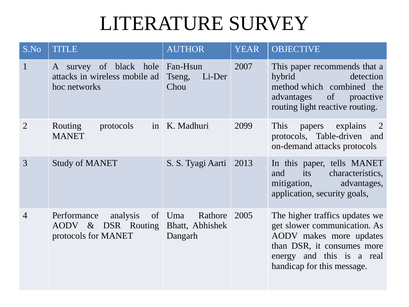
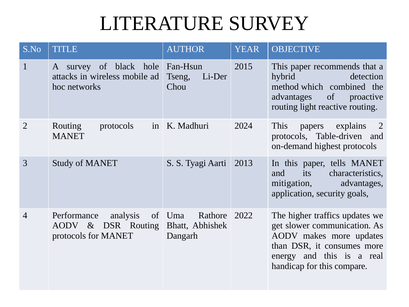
2007: 2007 -> 2015 (244, 66)
2099: 2099 -> 2024 (244, 126)
on-demand attacks: attacks -> highest (328, 146)
2005: 2005 -> 2022 (244, 215)
message: message -> compare (351, 266)
